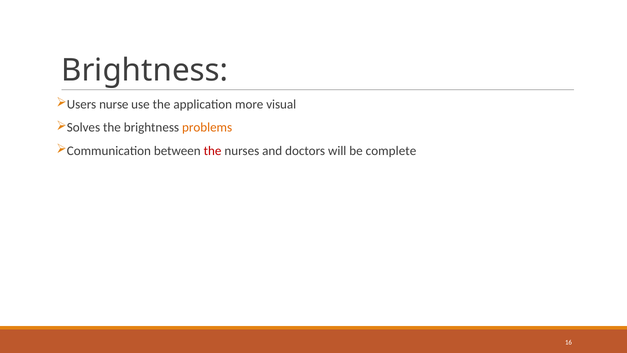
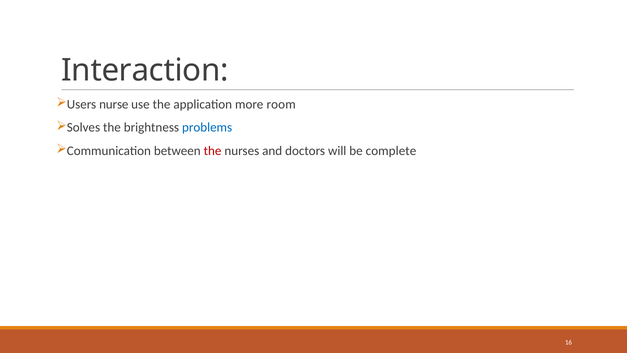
Brightness: Brightness -> Interaction (145, 70)
visual: visual -> room (281, 104)
problems colour: orange -> blue (207, 128)
